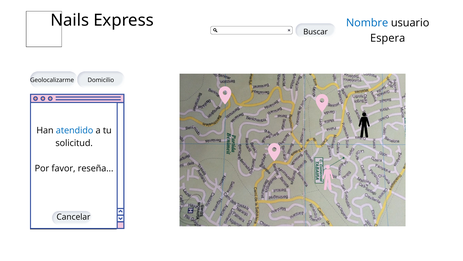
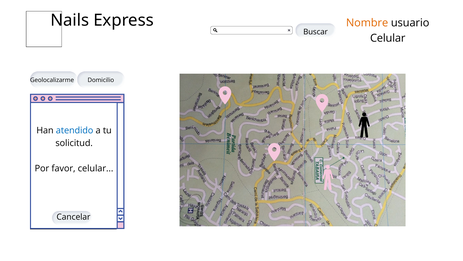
Nombre colour: blue -> orange (367, 23)
Espera: Espera -> Celular (388, 38)
favor reseña: reseña -> celular (96, 168)
